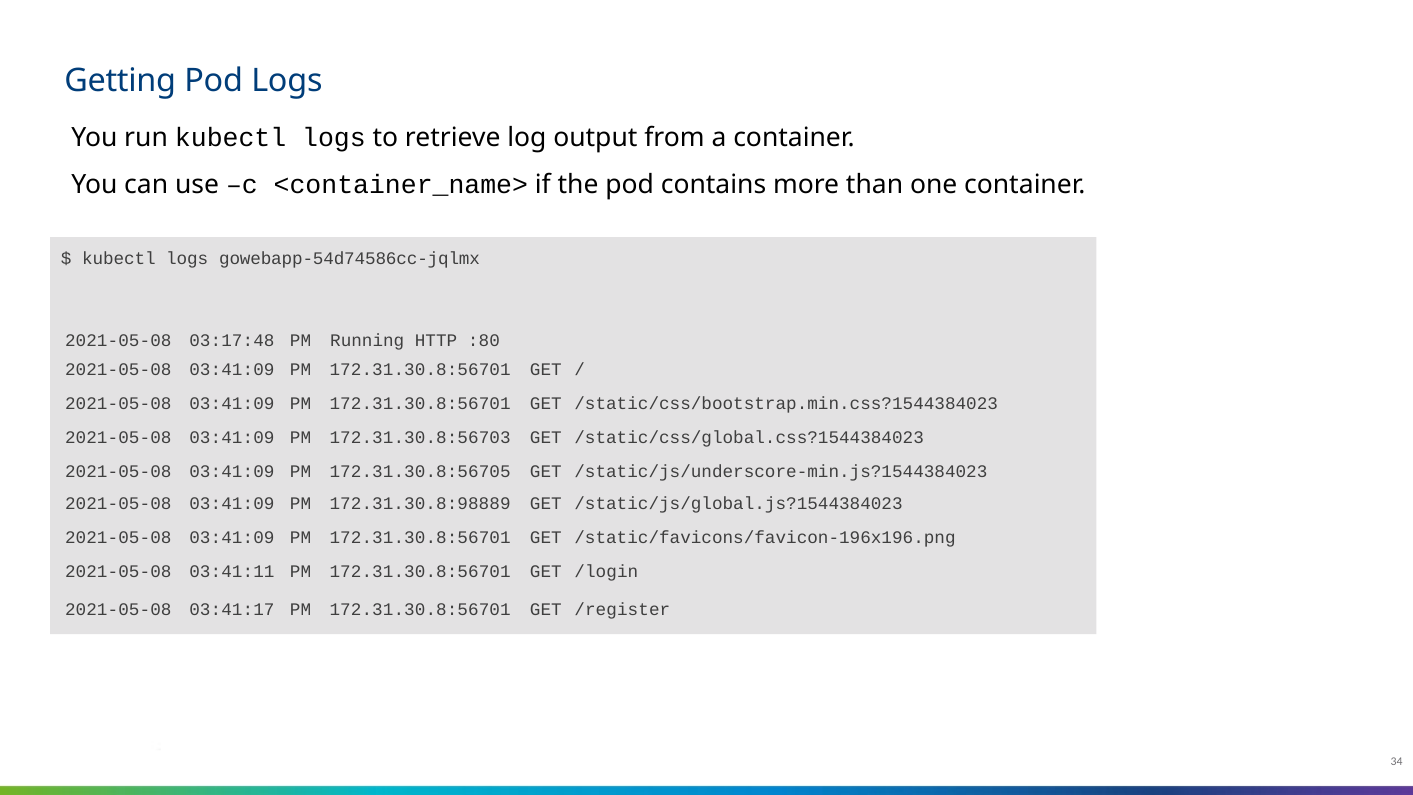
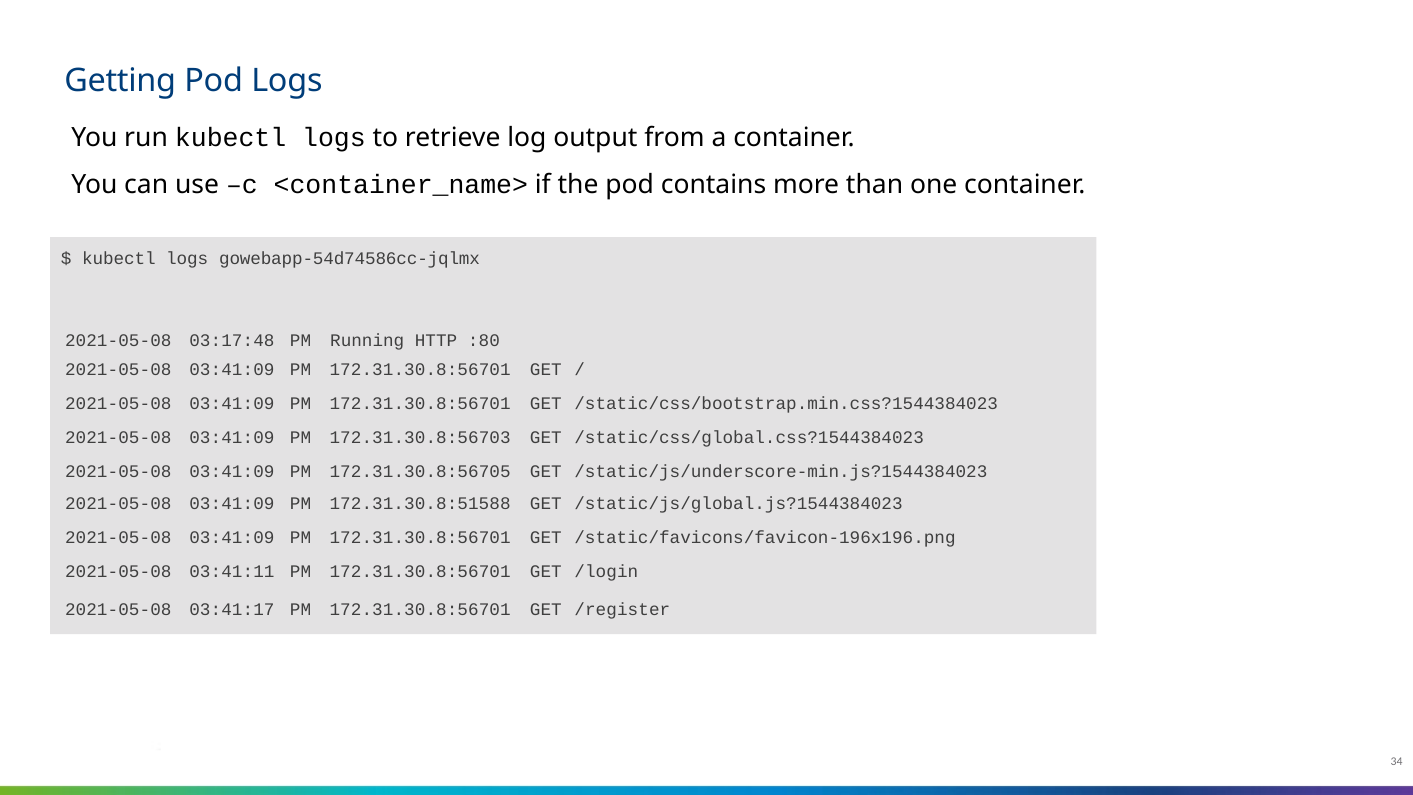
172.31.30.8:98889: 172.31.30.8:98889 -> 172.31.30.8:51588 (420, 504)
